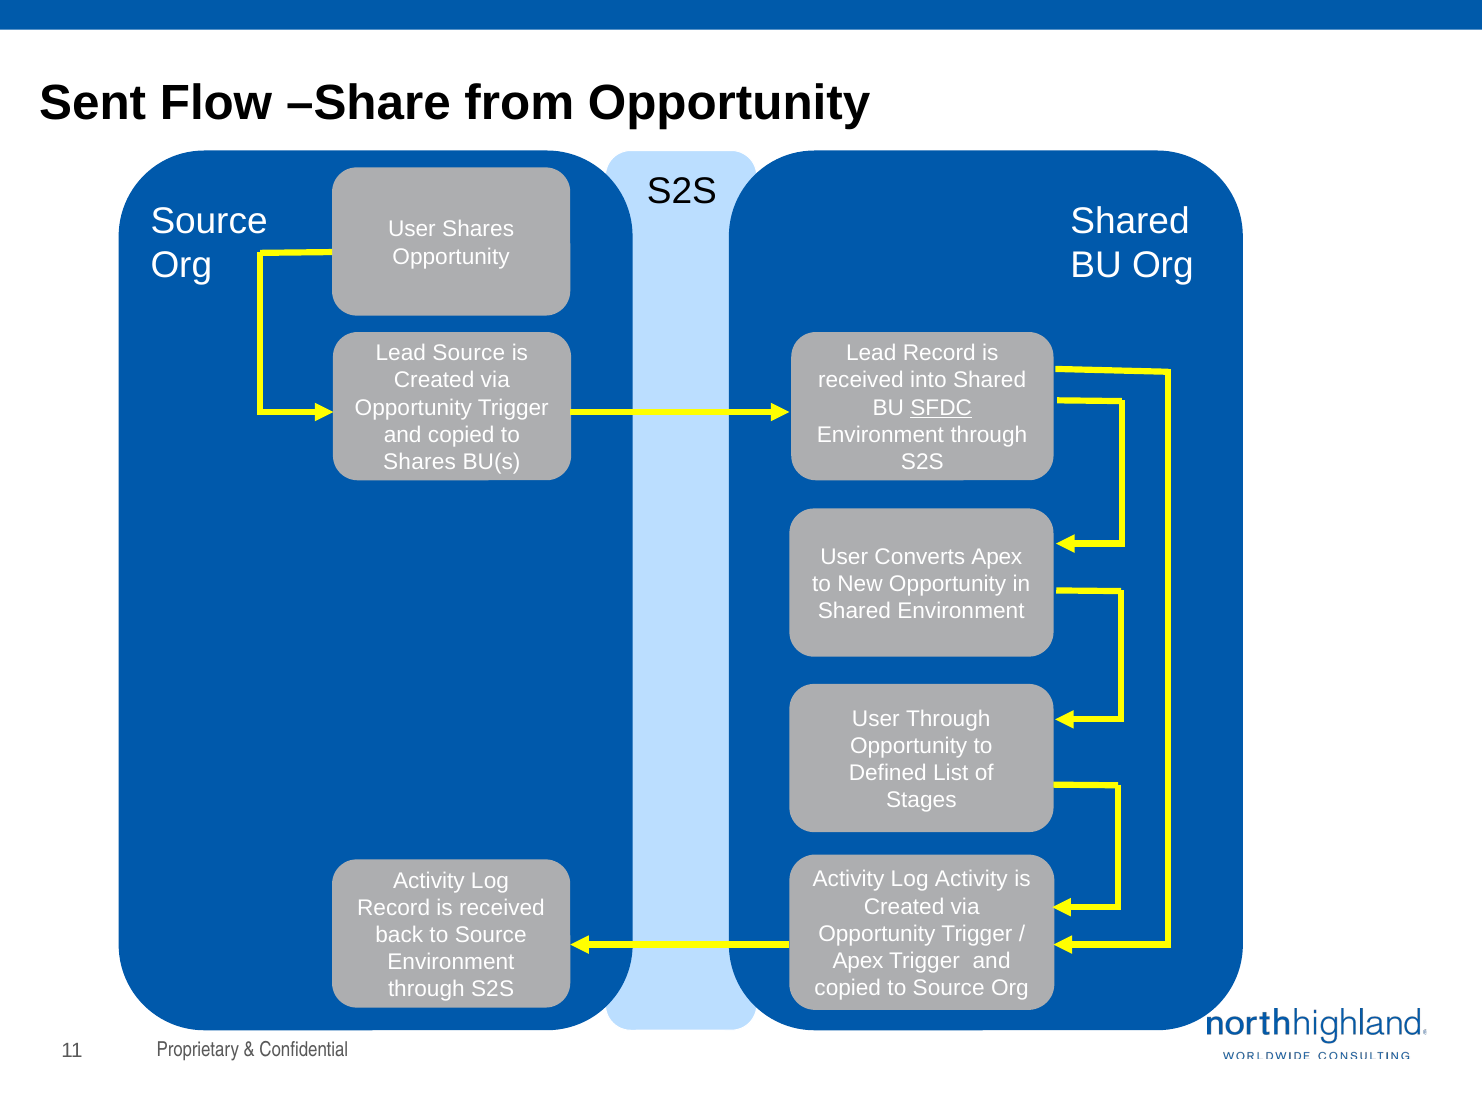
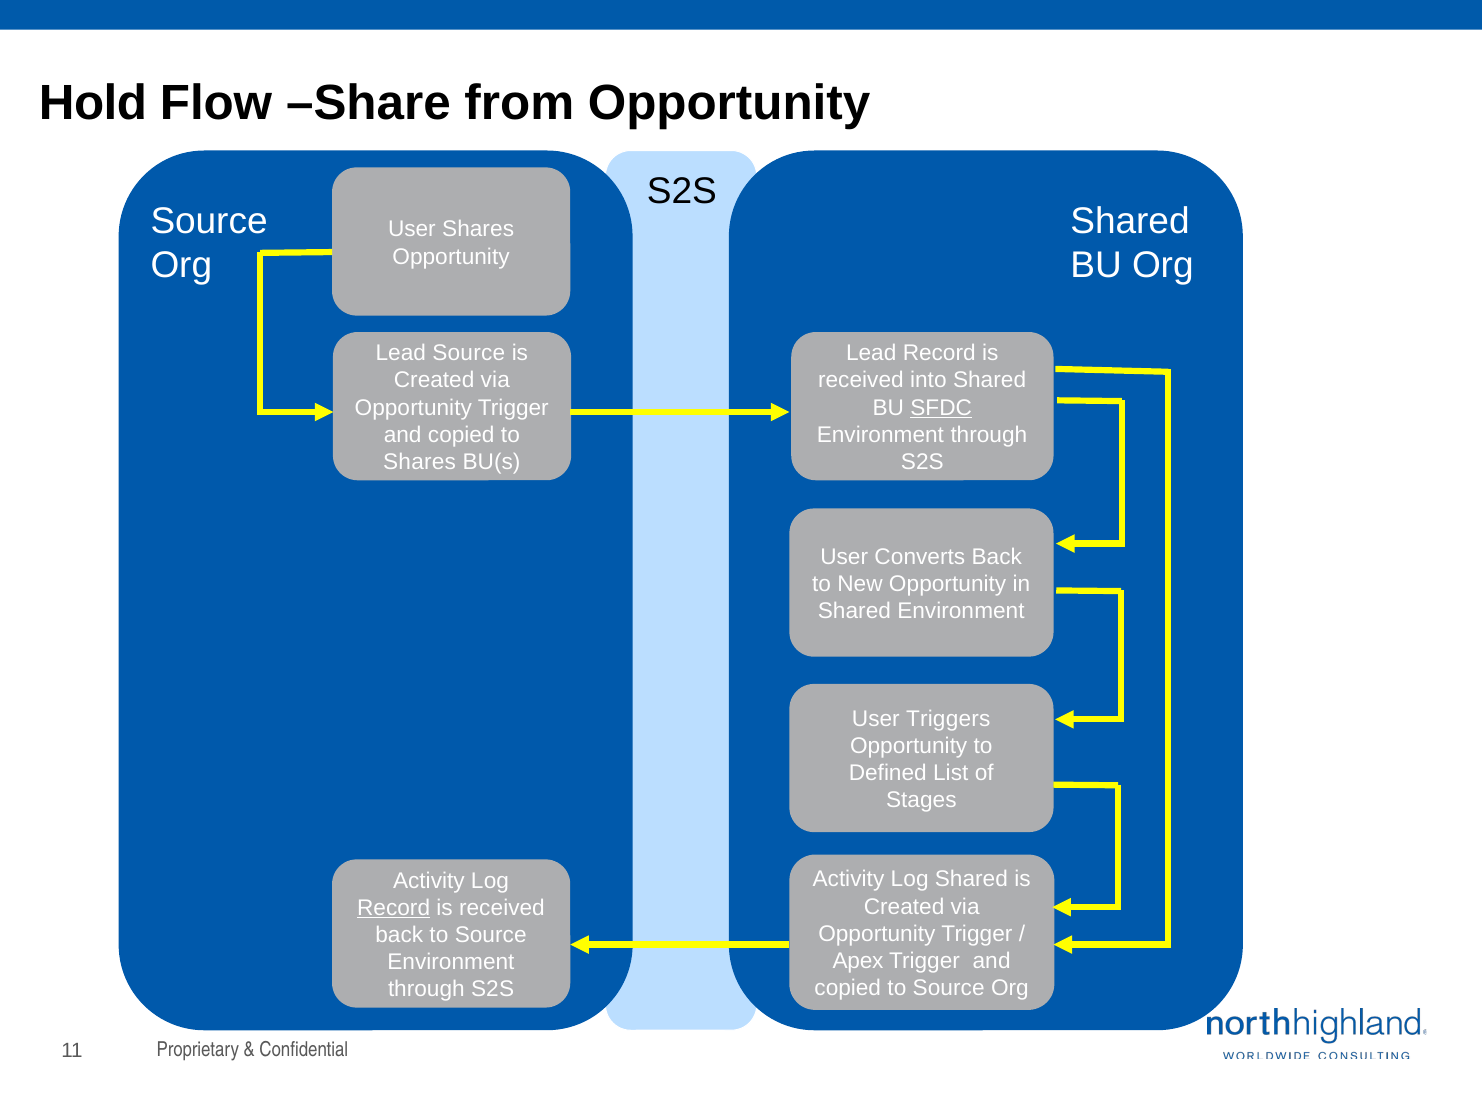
Sent: Sent -> Hold (93, 103)
Converts Apex: Apex -> Back (997, 557)
User Through: Through -> Triggers (948, 718)
Log Activity: Activity -> Shared (971, 879)
Record underline: none -> present (394, 907)
